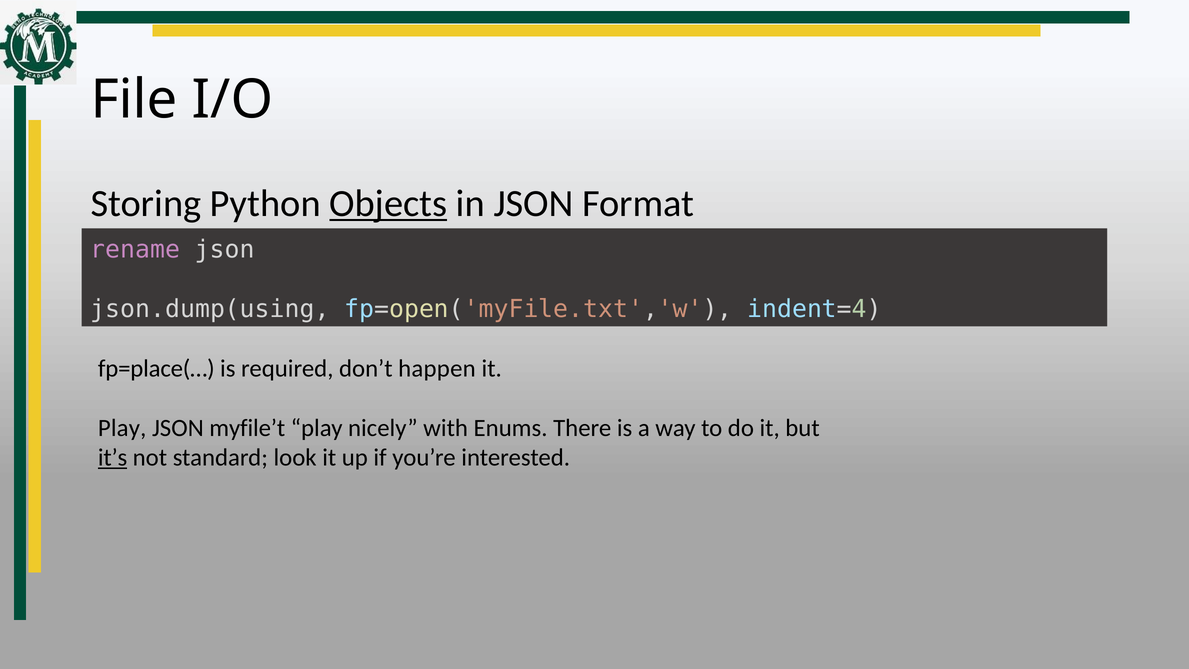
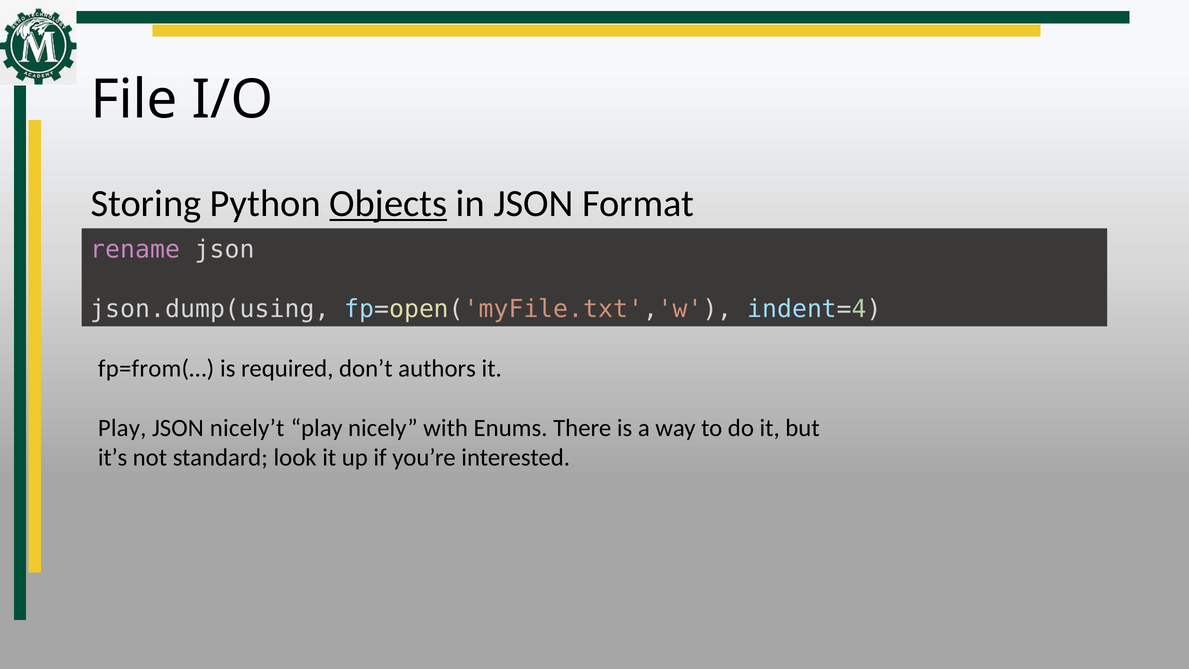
fp=place(…: fp=place(… -> fp=from(… (156, 368)
happen: happen -> authors (437, 368)
myfile’t: myfile’t -> nicely’t (247, 428)
it’s underline: present -> none (113, 458)
